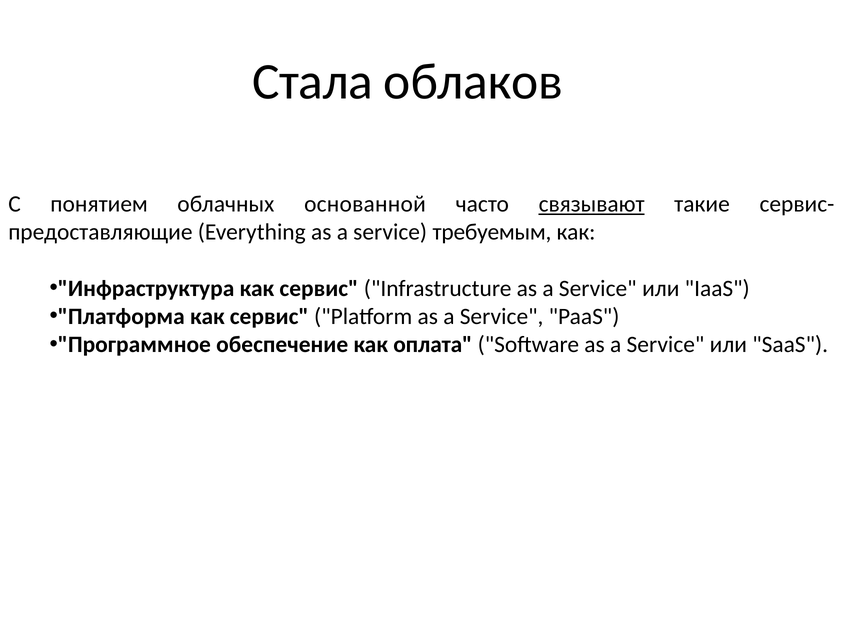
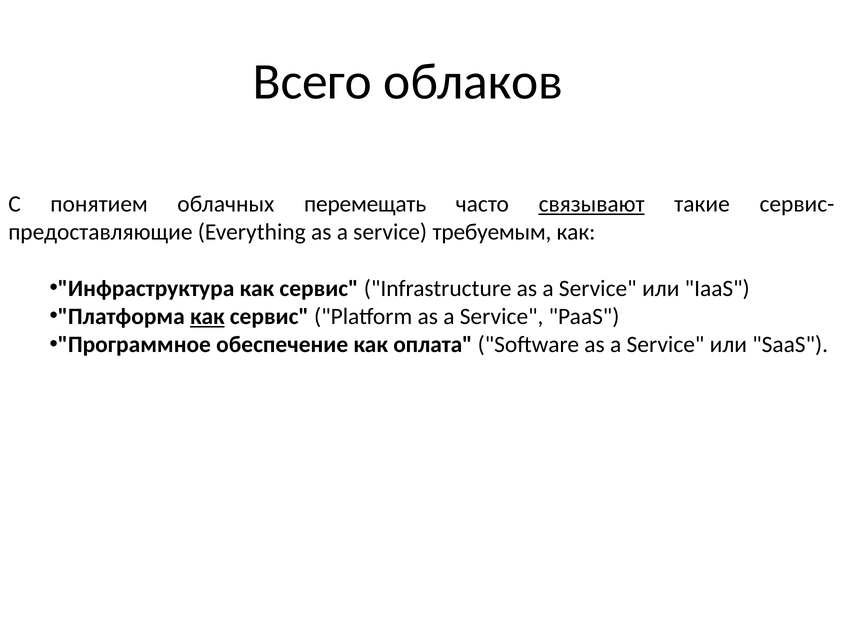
Стала: Стала -> Всего (312, 82)
основанной: основанной -> перемещать (365, 204)
как underline: none -> present (207, 317)
